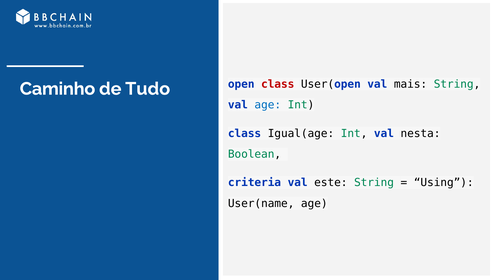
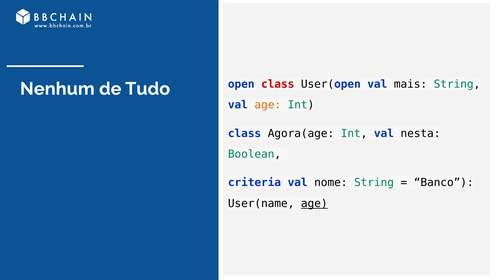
Caminho: Caminho -> Nenhum (57, 89)
age colour: blue -> orange (268, 105)
Igual(age: Igual(age -> Agora(age (301, 133)
este: este -> nome (331, 183)
Using: Using -> Banco (444, 183)
age underline: none -> present (314, 204)
